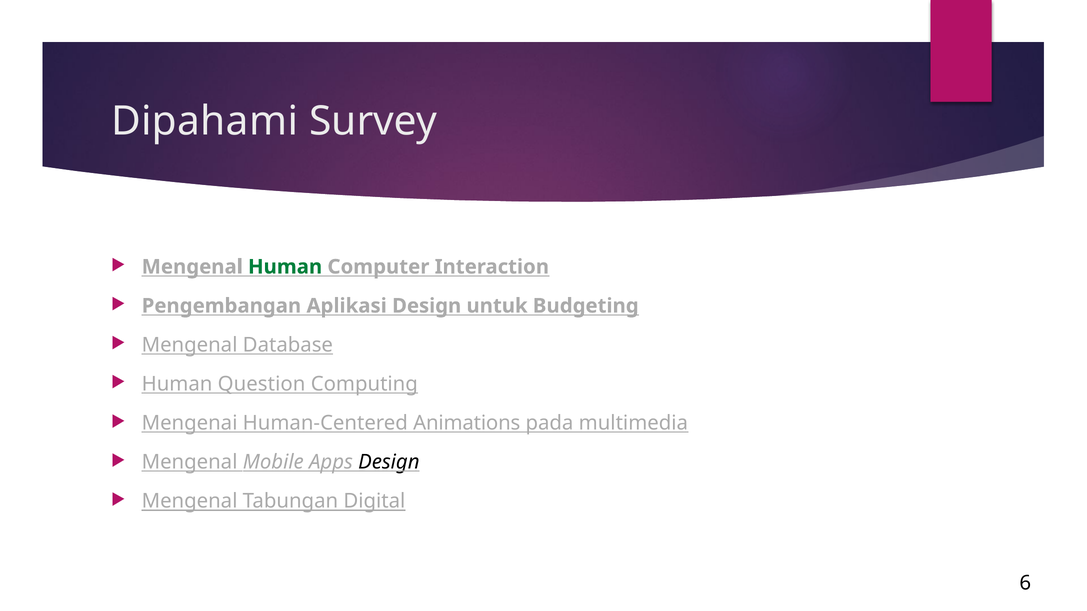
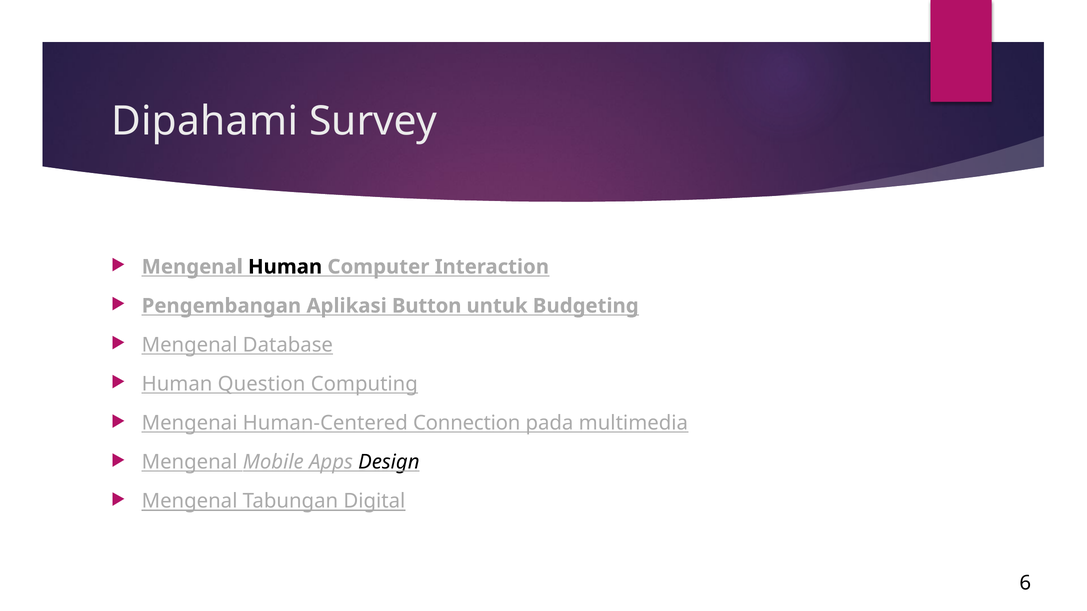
Human colour: green -> black (285, 267)
Aplikasi Design: Design -> Button (427, 306)
Animations: Animations -> Connection (467, 423)
